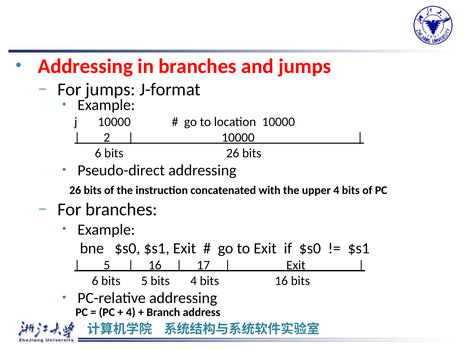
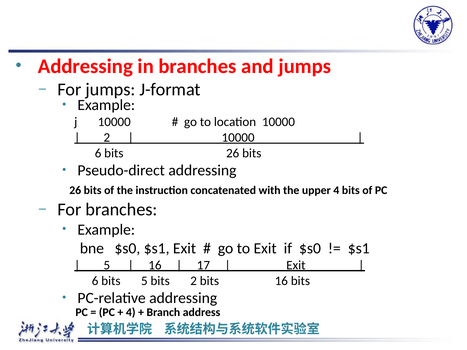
bits 4: 4 -> 2 (194, 281)
